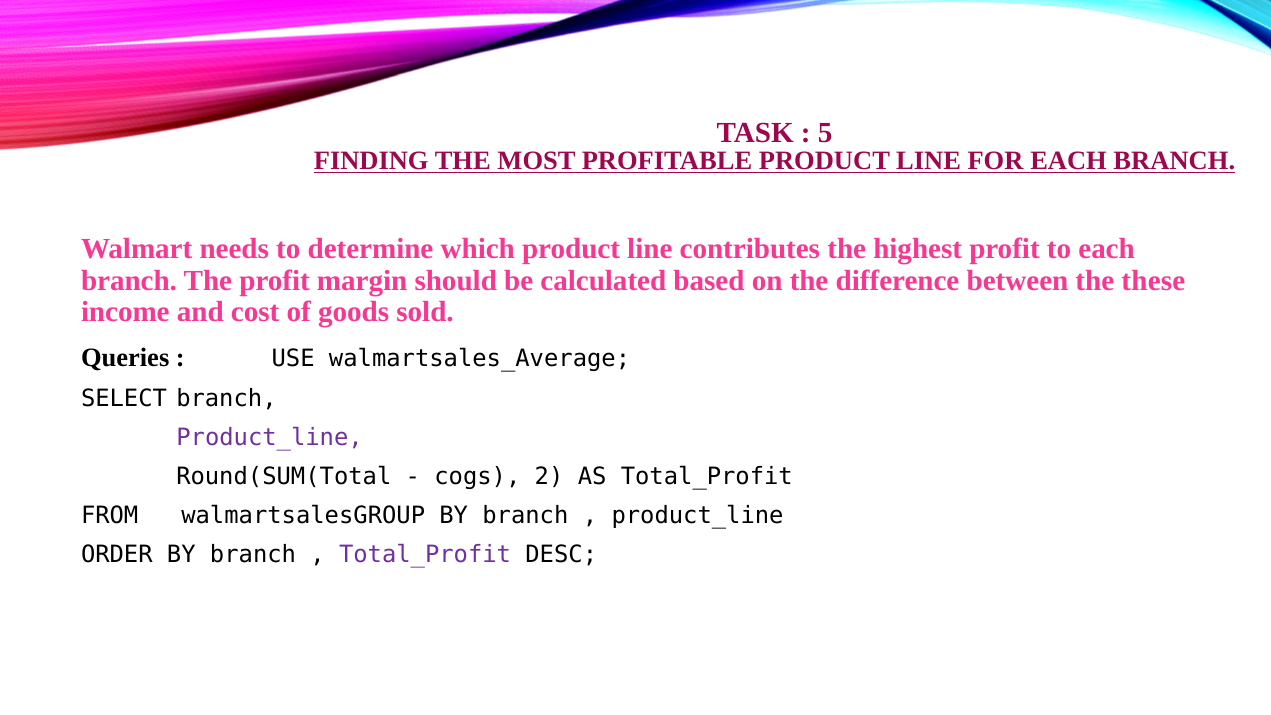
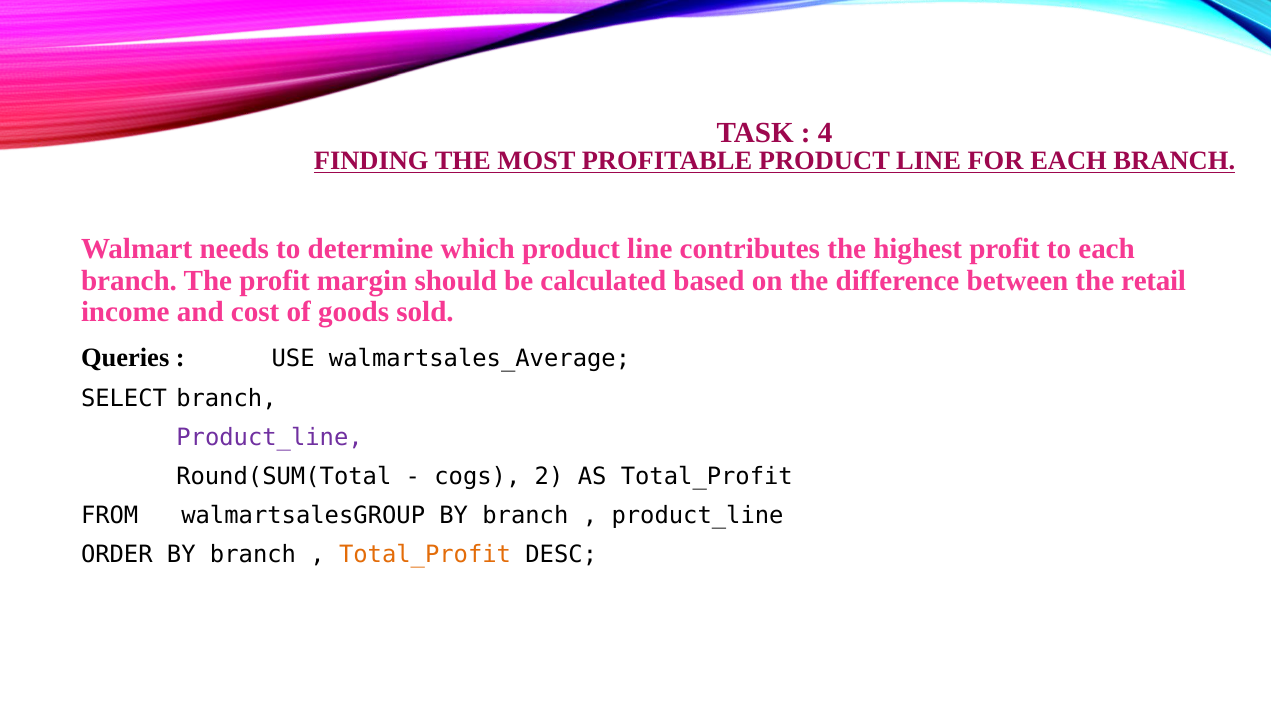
5: 5 -> 4 (825, 133)
these: these -> retail (1154, 281)
Total_Profit colour: purple -> orange (425, 555)
